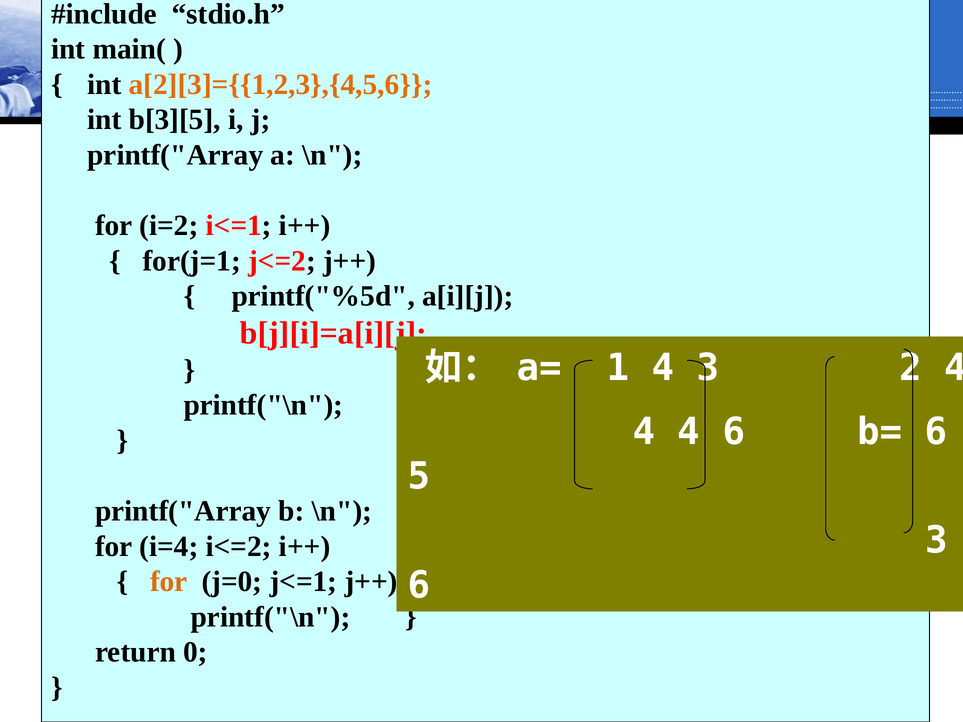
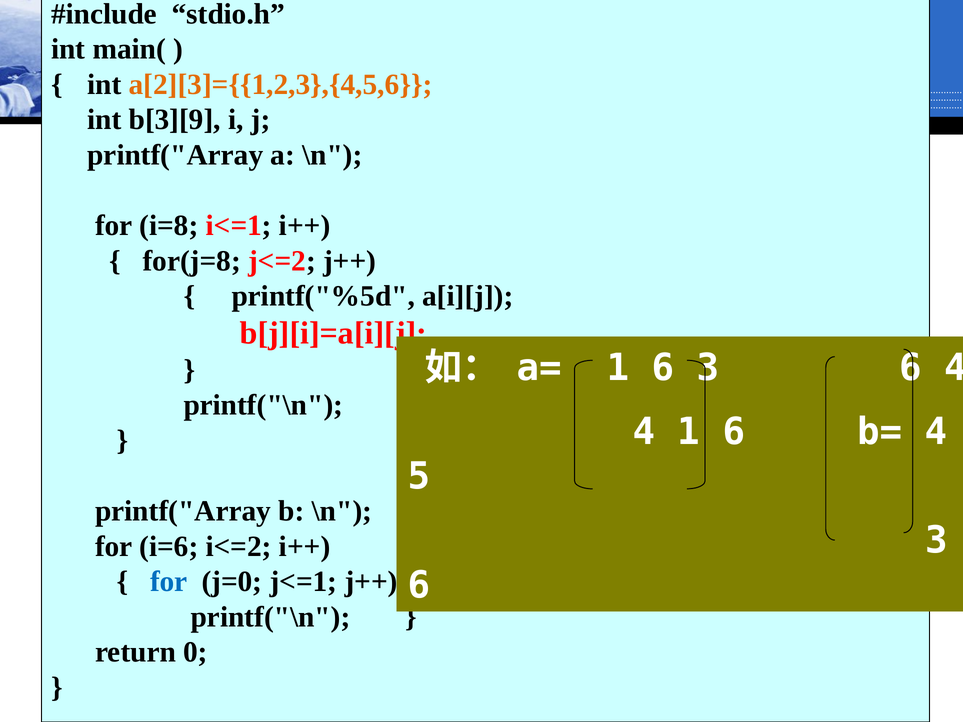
b[3][5: b[3][5 -> b[3][9 (175, 120)
i=2: i=2 -> i=8 (169, 226)
for(j=1: for(j=1 -> for(j=8 (192, 261)
a= 1 4: 4 -> 6 (663, 368)
2: 2 -> 6 (911, 368)
4: 4 -> 1 (689, 432)
b= 6: 6 -> 4 (936, 432)
i=4: i=4 -> i=6 (169, 547)
for colour: orange -> blue (169, 582)
